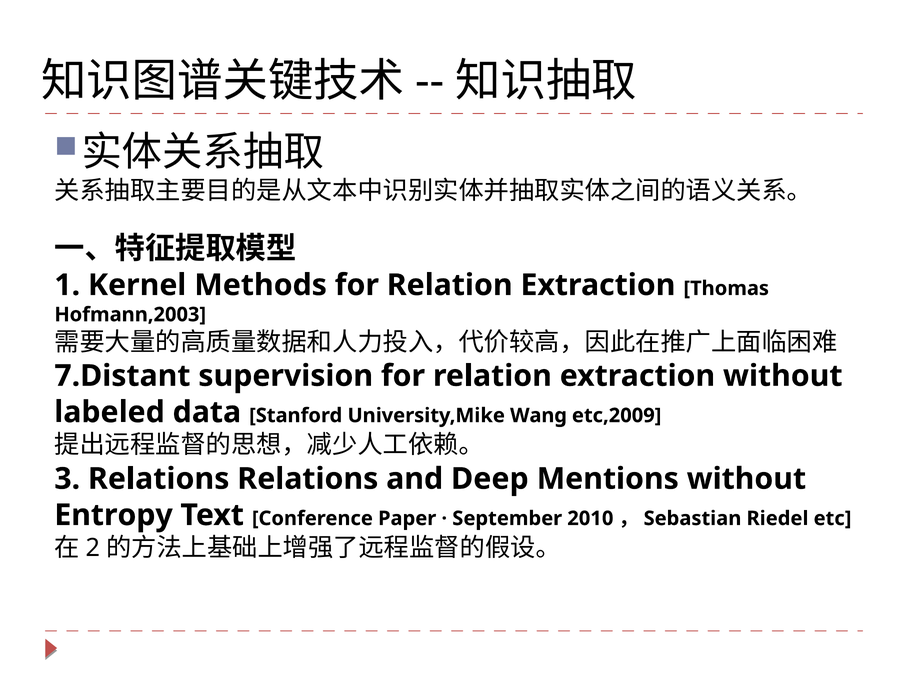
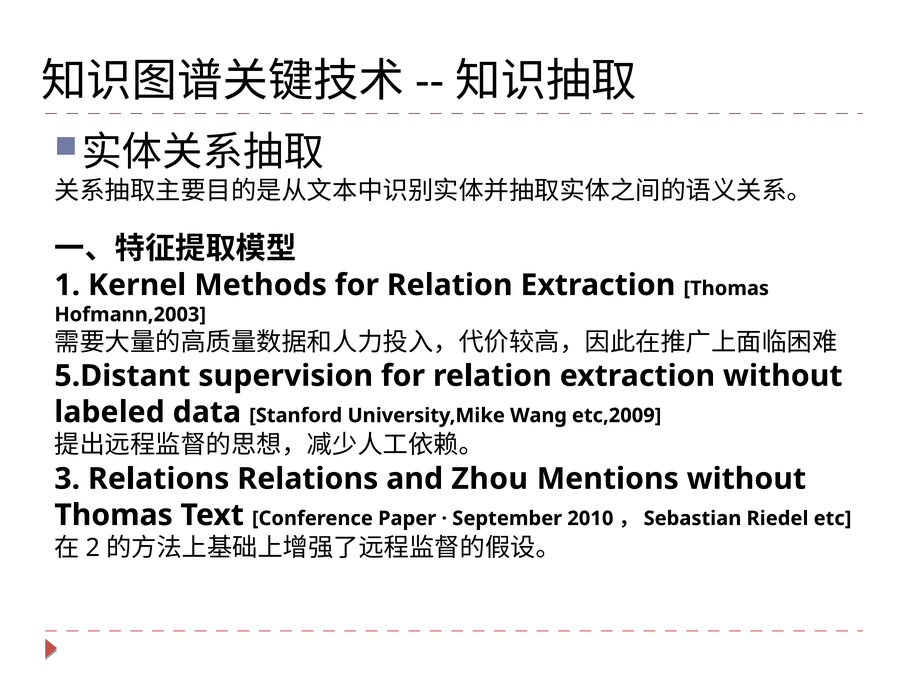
7.Distant: 7.Distant -> 5.Distant (122, 376)
Deep: Deep -> Zhou (490, 479)
Entropy: Entropy -> Thomas (114, 515)
